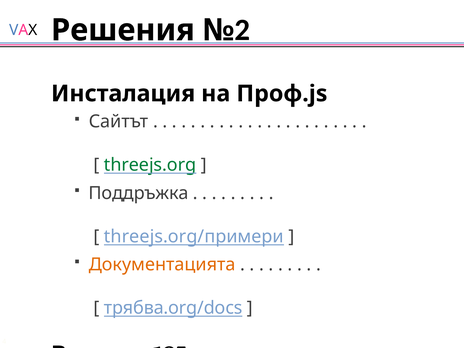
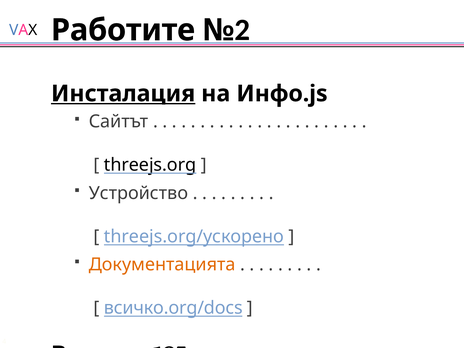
Решения: Решения -> Работите (123, 30)
Инсталация underline: none -> present (123, 94)
Проф.js: Проф.js -> Инфо.js (282, 94)
threejs.org colour: green -> black (150, 165)
Поддръжка: Поддръжка -> Устройство (138, 193)
threejs.org/примери: threejs.org/примери -> threejs.org/ускорено (194, 236)
трябва.org/docs: трябва.org/docs -> всичко.org/docs (173, 308)
